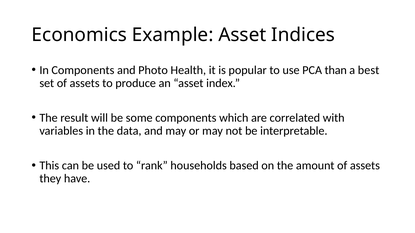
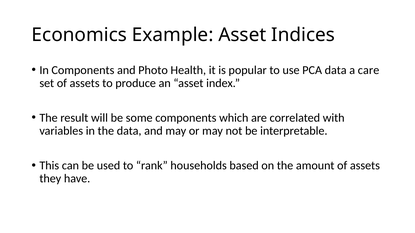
PCA than: than -> data (336, 70)
best: best -> care (369, 70)
